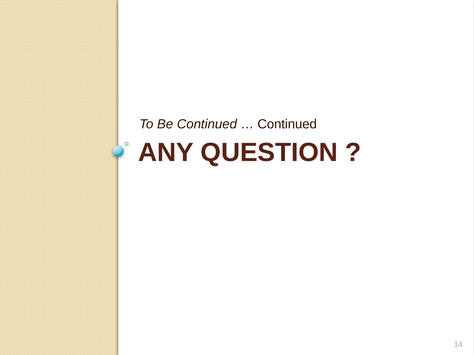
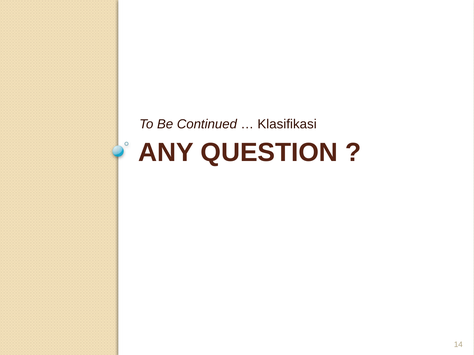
Continued: Continued -> Klasifikasi (287, 124)
